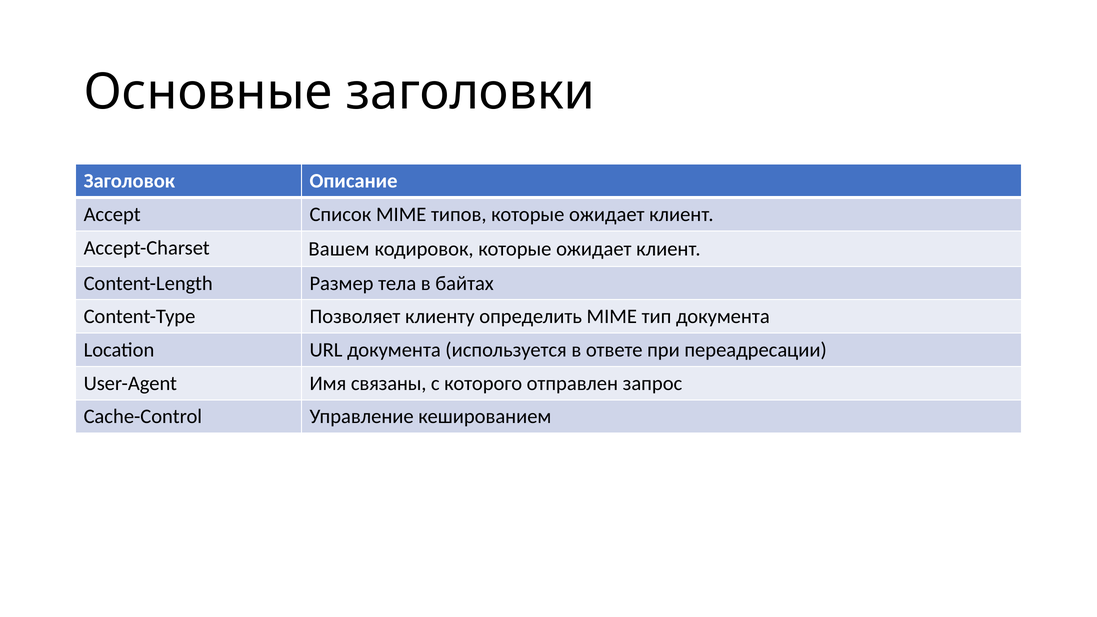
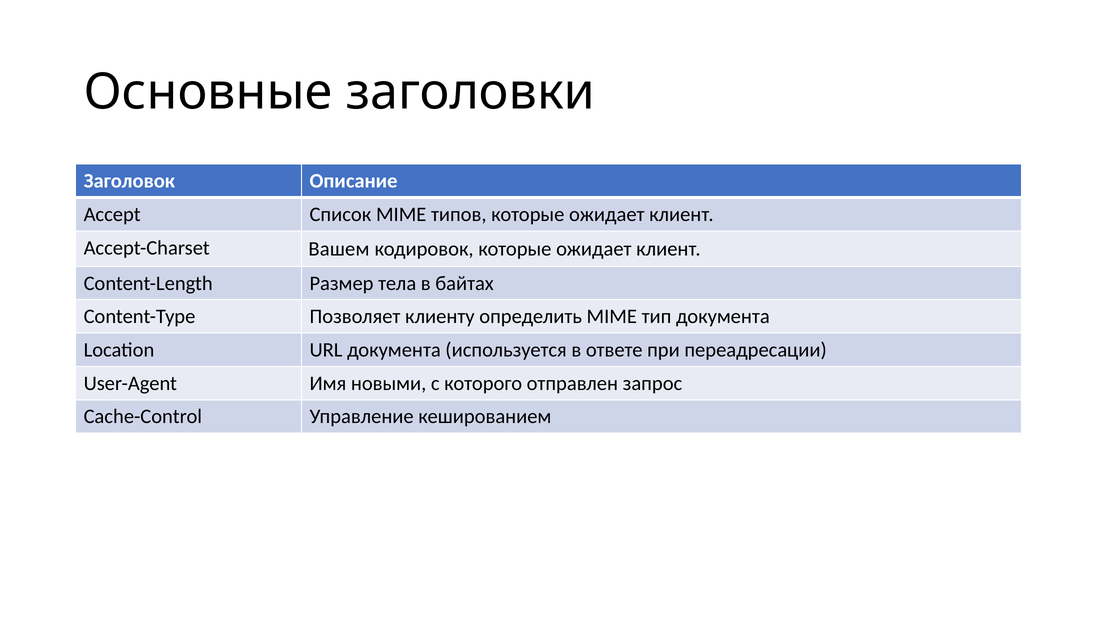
связаны: связаны -> новыми (389, 383)
